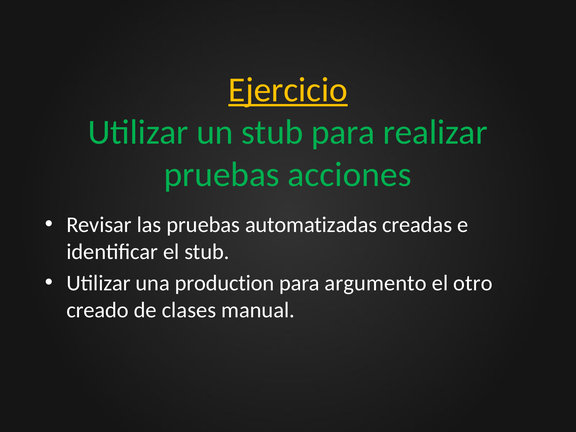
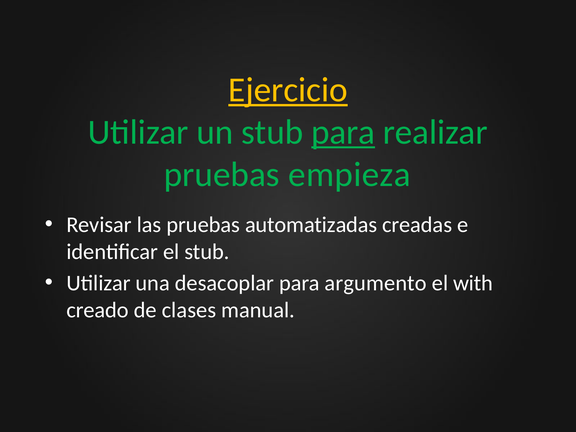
para underline: none -> present (343, 132)
acciones: acciones -> empieza (349, 174)
production: production -> desacoplar (224, 283)
otro: otro -> with (473, 283)
